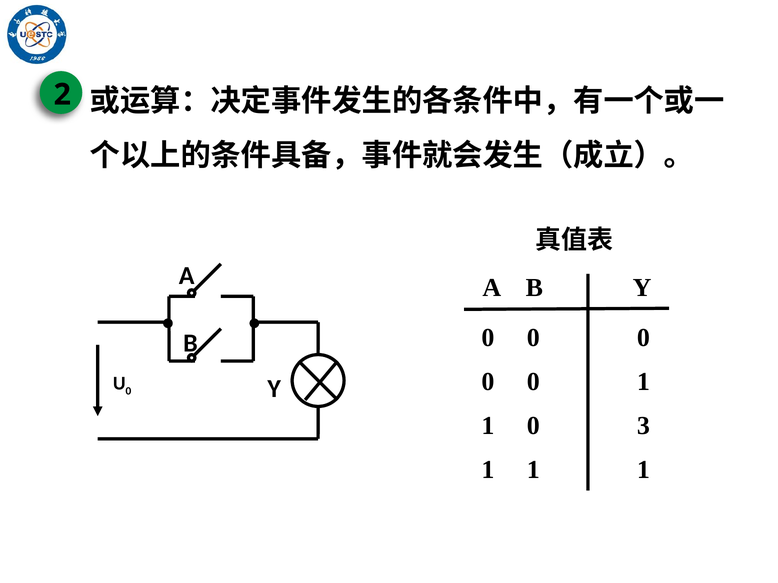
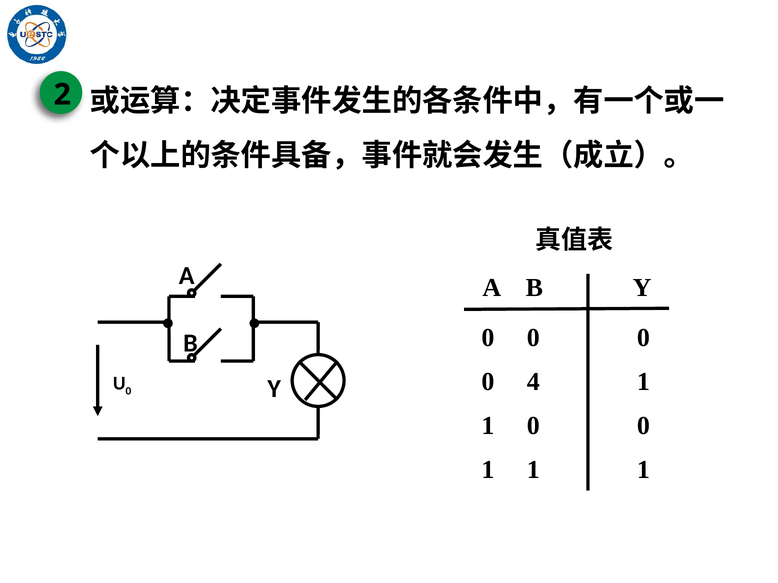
0: 0 -> 4 (533, 382)
1 0 3: 3 -> 0 (643, 426)
